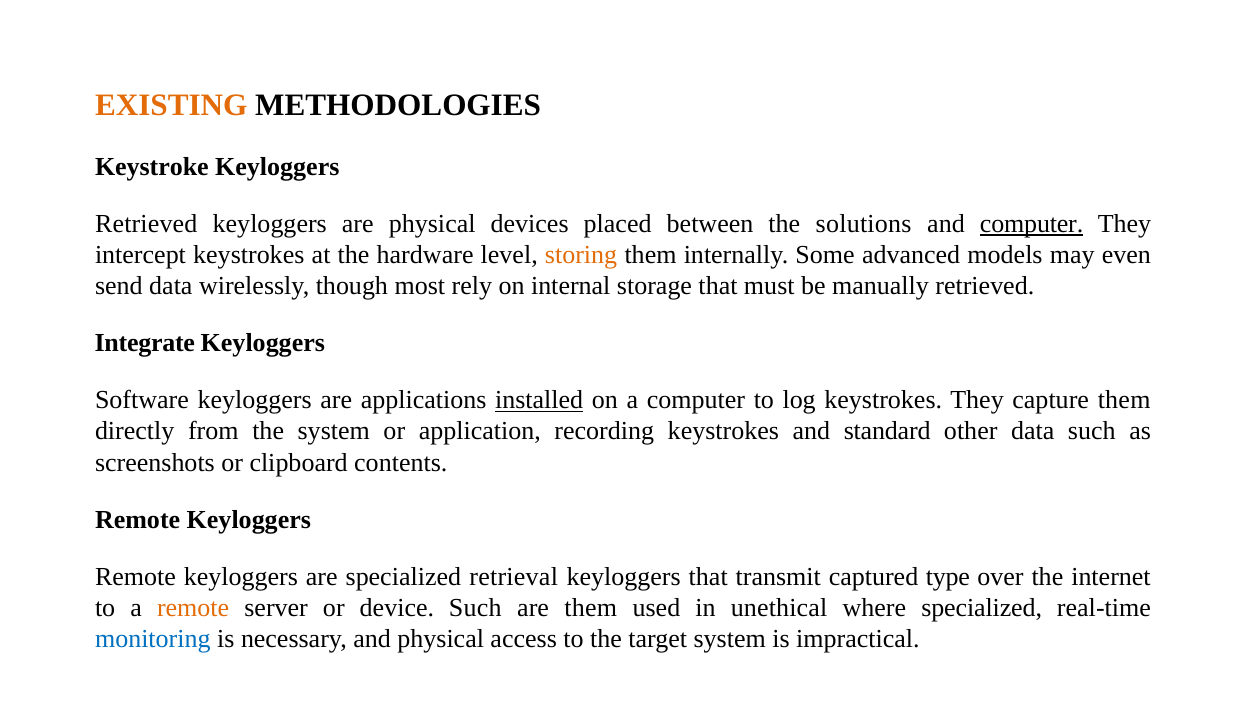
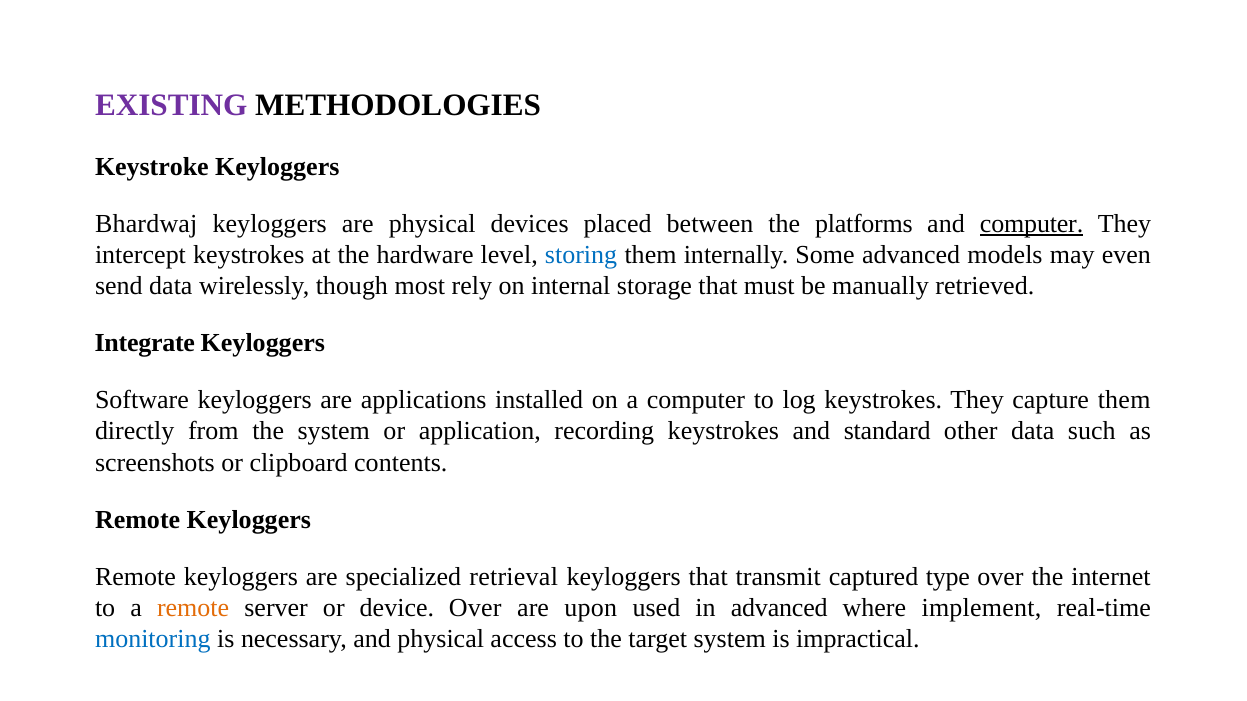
EXISTING colour: orange -> purple (171, 105)
Retrieved: Retrieved -> Bhardwaj (146, 224)
solutions: solutions -> platforms (864, 224)
storing colour: orange -> blue (581, 255)
installed underline: present -> none (539, 400)
device Such: Such -> Over (475, 608)
are them: them -> upon (591, 608)
in unethical: unethical -> advanced (779, 608)
where specialized: specialized -> implement (982, 608)
